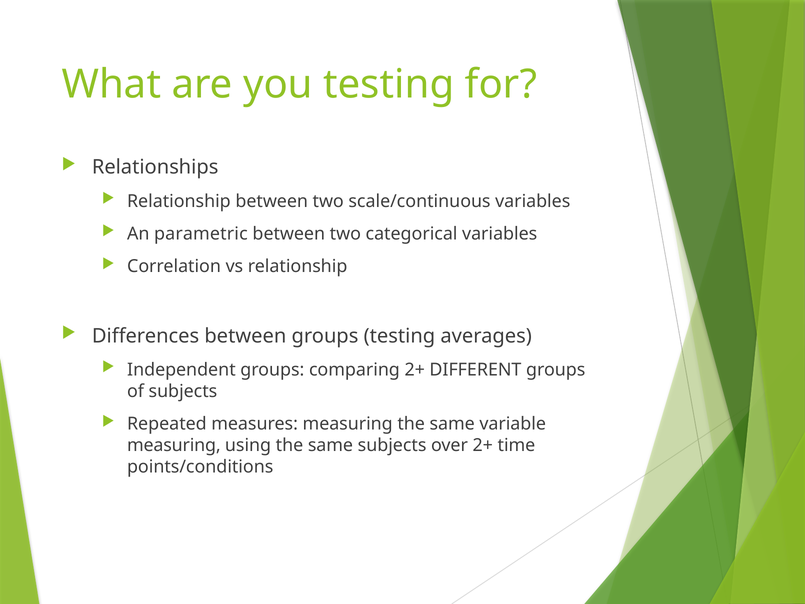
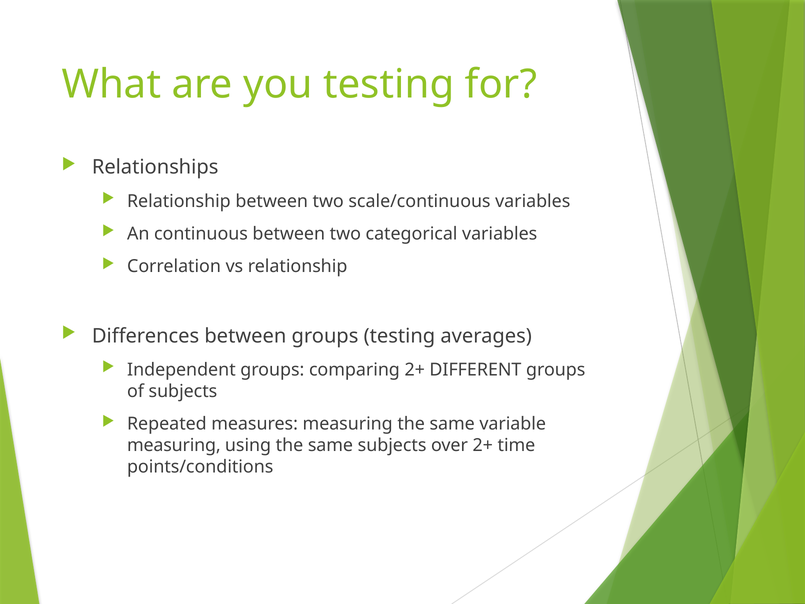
parametric: parametric -> continuous (201, 234)
